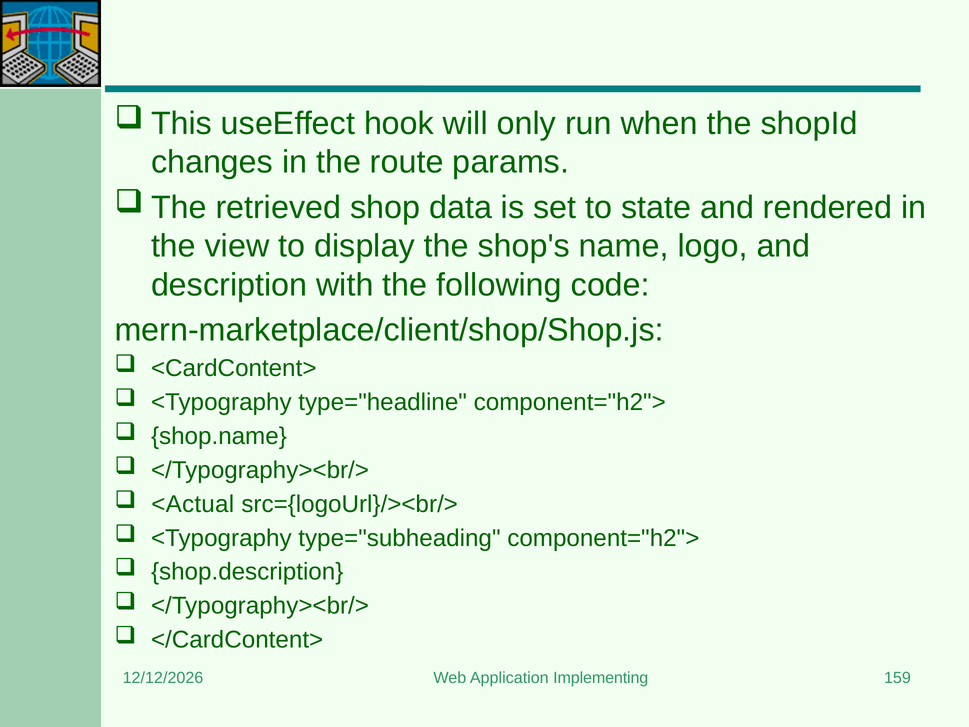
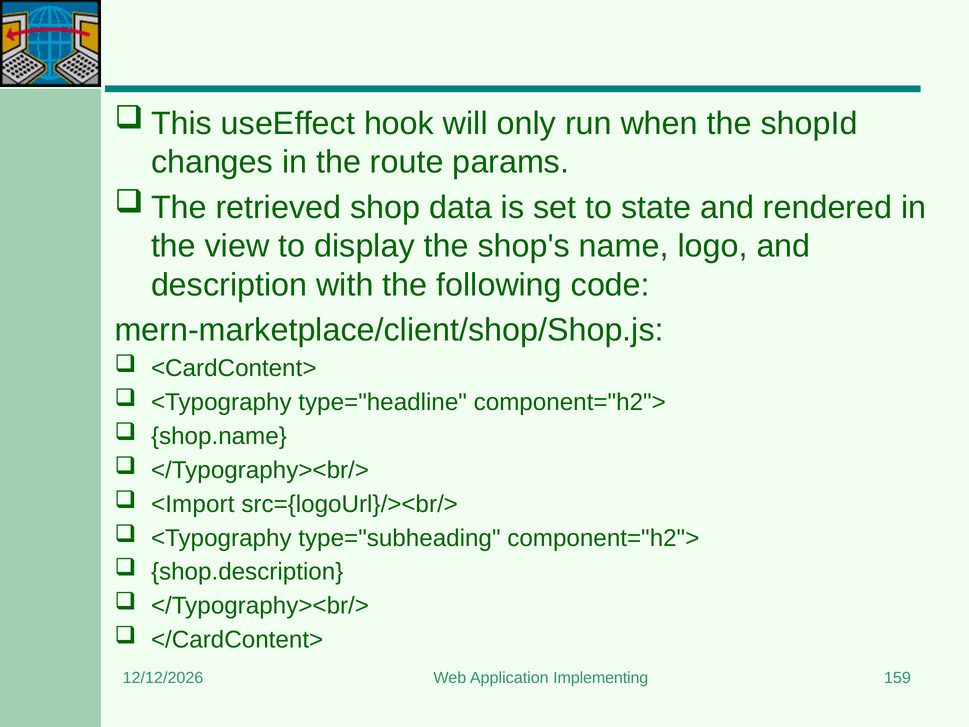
<Actual: <Actual -> <Import (193, 504)
